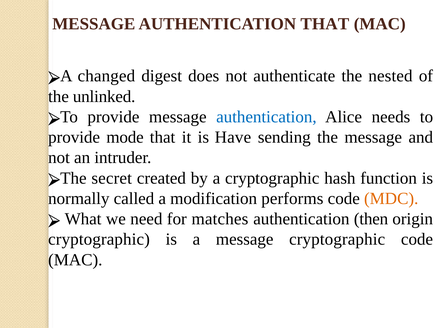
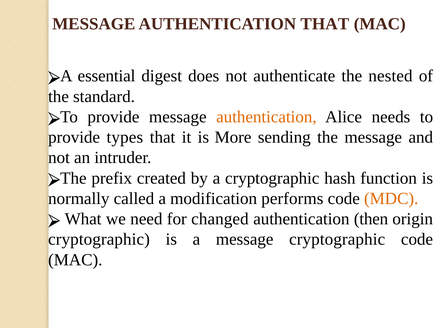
changed: changed -> essential (107, 76)
unlinked: unlinked -> standard (104, 97)
authentication colour: blue -> orange (266, 117)
mode: mode -> types (125, 137)
Have: Have -> More (233, 137)
secret: secret -> prefix (112, 178)
matches: matches -> changed (220, 219)
